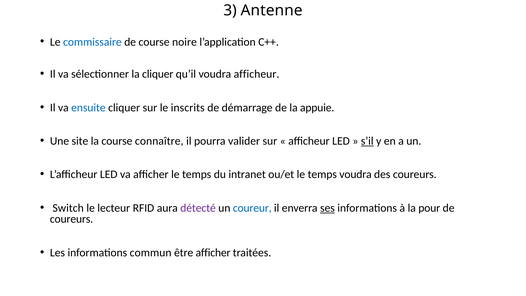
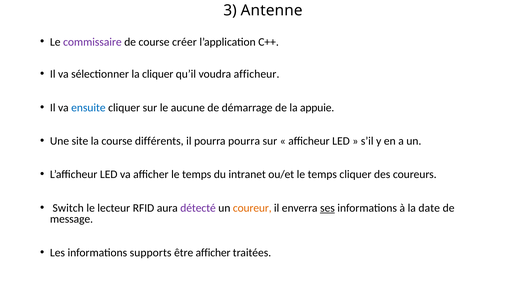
commissaire colour: blue -> purple (92, 42)
noire: noire -> créer (184, 42)
inscrits: inscrits -> aucune (188, 108)
connaître: connaître -> différents (159, 141)
pourra valider: valider -> pourra (244, 141)
s’il underline: present -> none (367, 141)
temps voudra: voudra -> cliquer (355, 174)
coureur colour: blue -> orange (252, 208)
pour: pour -> date (429, 208)
coureurs: coureurs -> message (71, 219)
commun: commun -> supports (151, 253)
